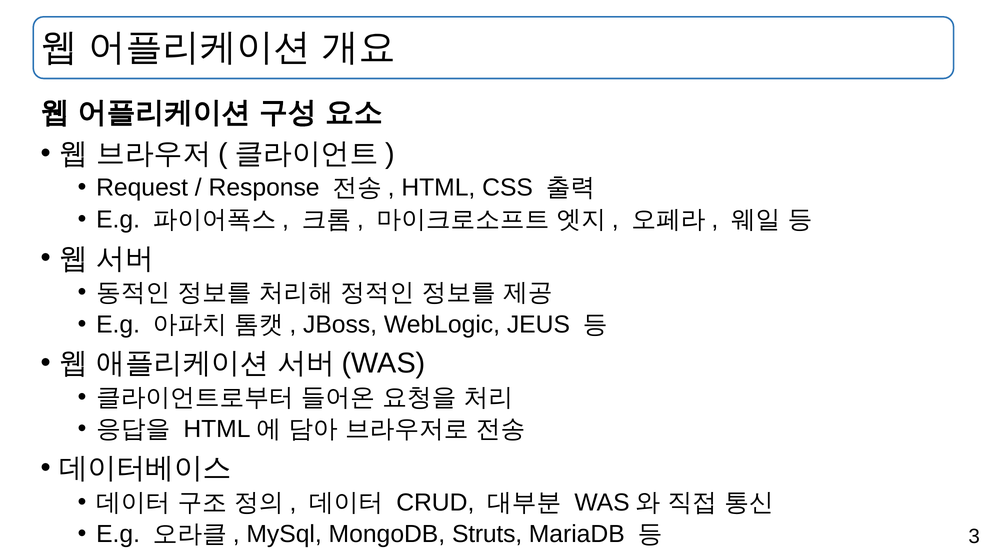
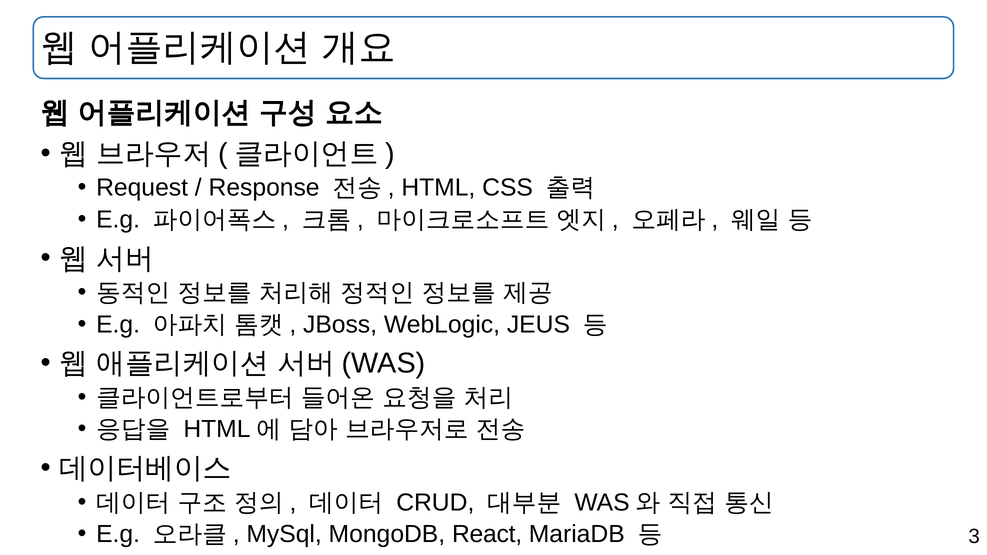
Struts: Struts -> React (487, 534)
